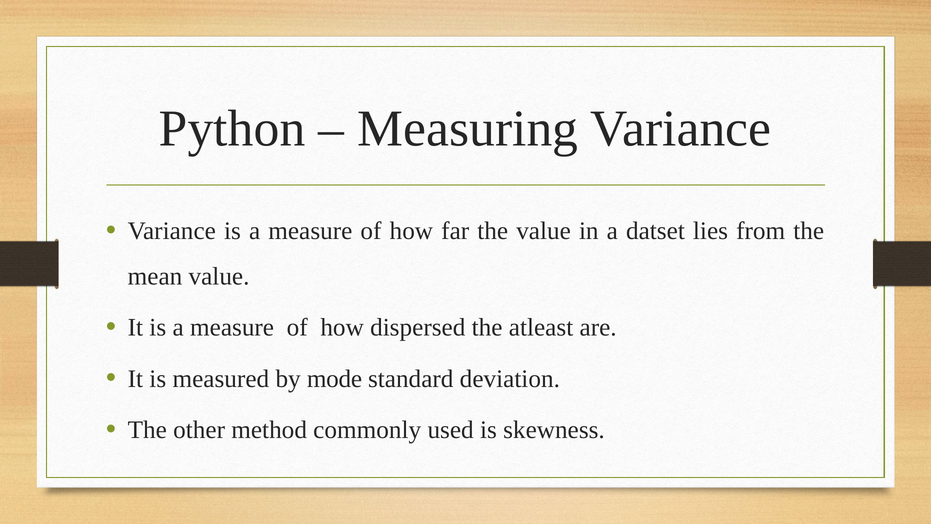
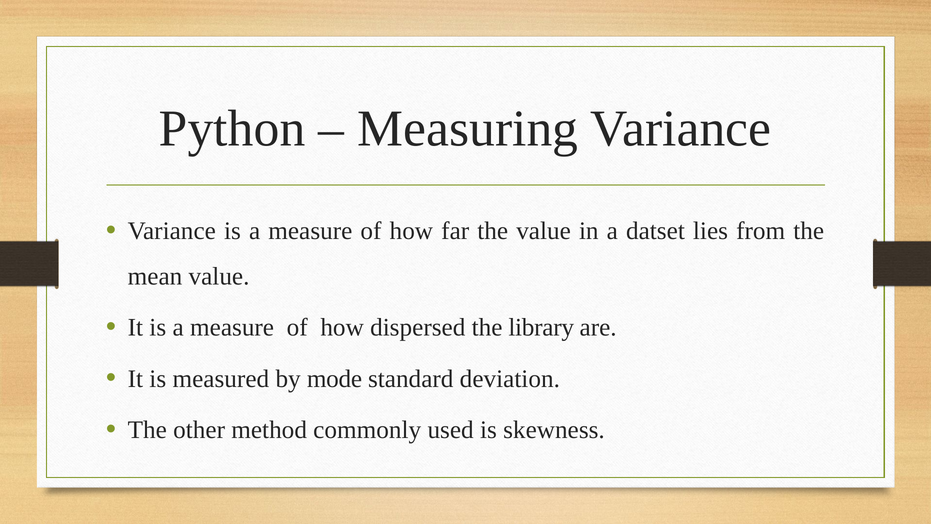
atleast: atleast -> library (541, 327)
